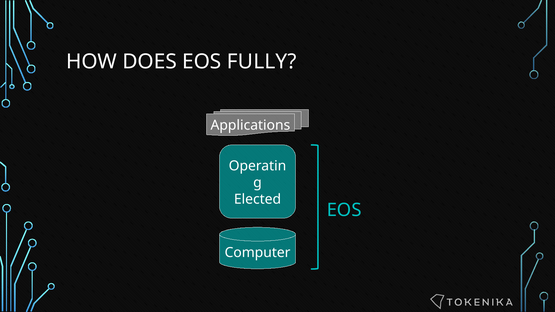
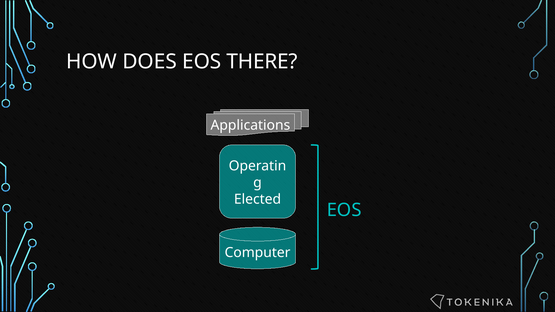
FULLY: FULLY -> THERE (262, 62)
